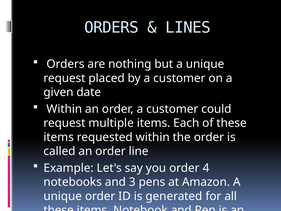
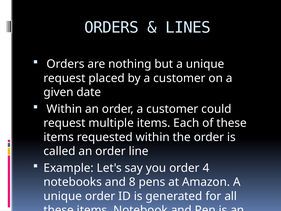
3: 3 -> 8 (132, 182)
